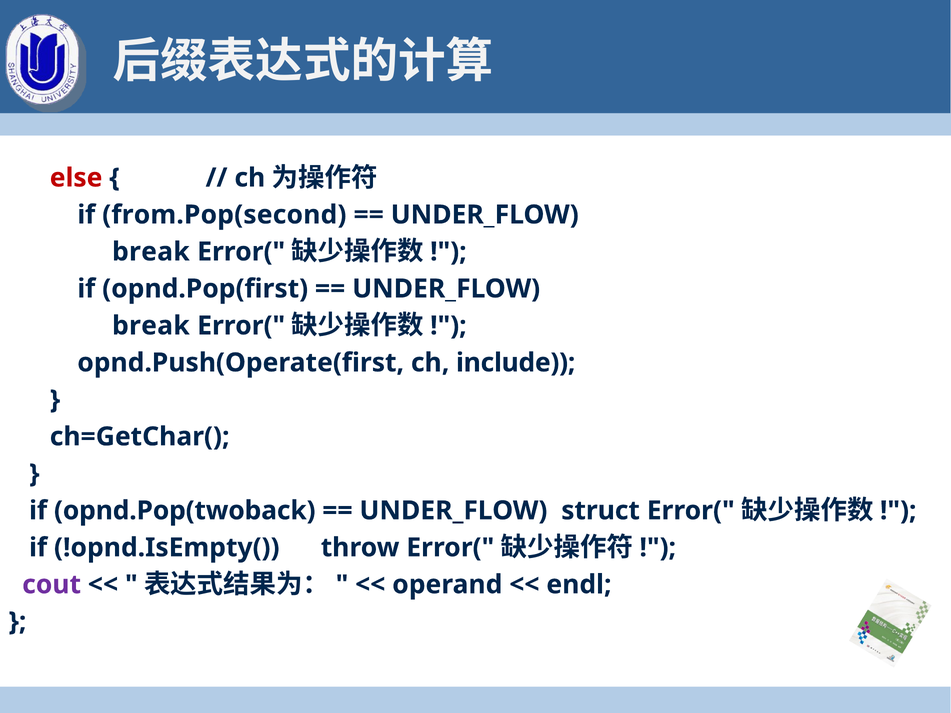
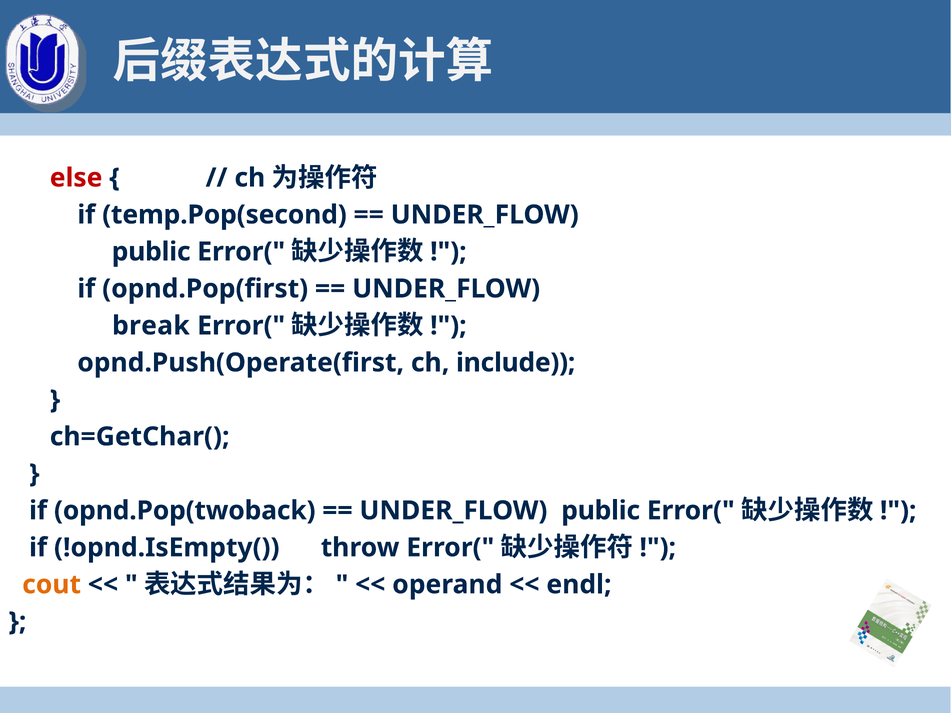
from.Pop(second: from.Pop(second -> temp.Pop(second (224, 215)
break: break -> public (151, 252)
struct: struct -> public (601, 511)
cout colour: purple -> orange (52, 585)
